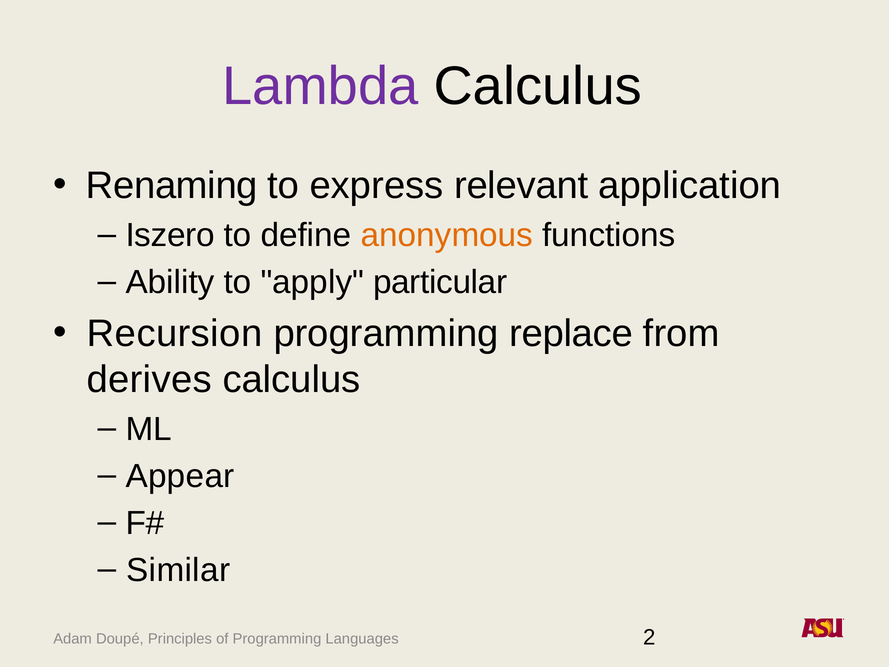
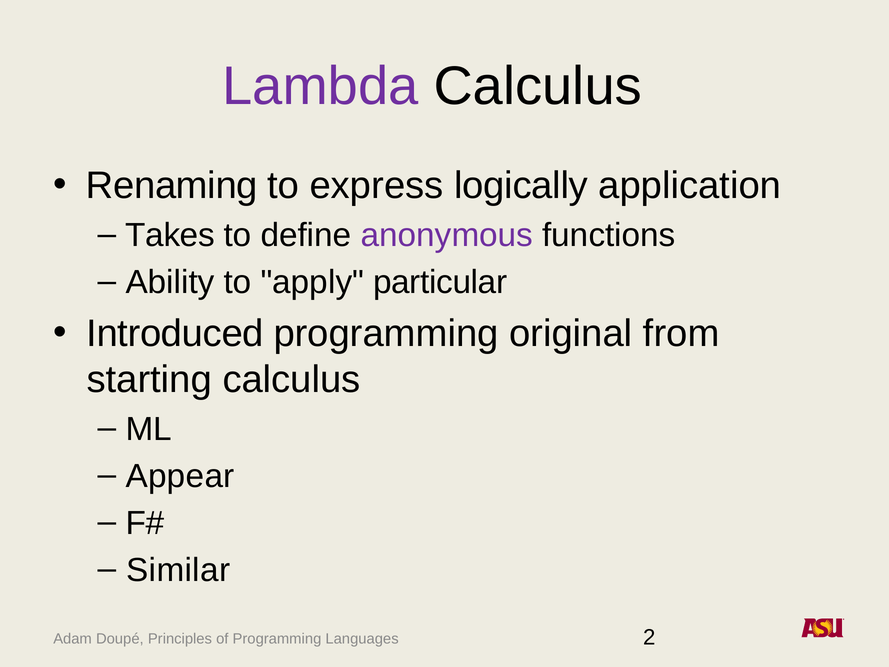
relevant: relevant -> logically (521, 186)
Iszero: Iszero -> Takes (170, 235)
anonymous colour: orange -> purple (447, 235)
Recursion: Recursion -> Introduced (175, 333)
replace: replace -> original (571, 333)
derives: derives -> starting (149, 379)
